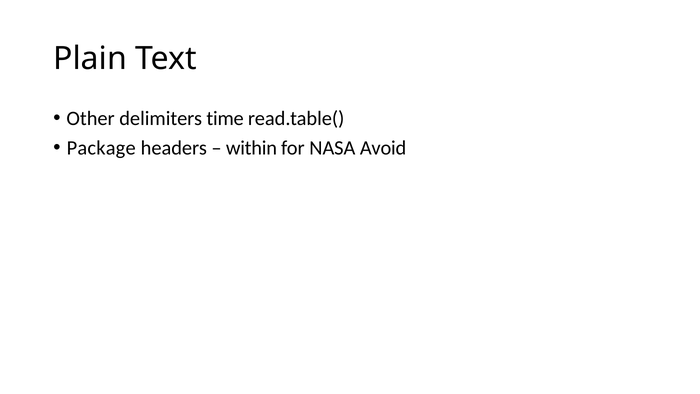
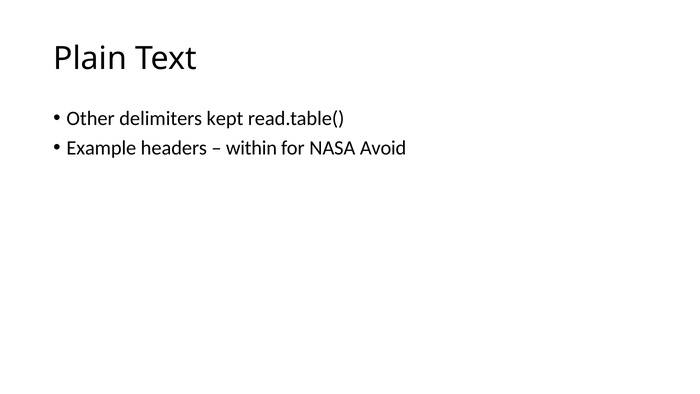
time: time -> kept (225, 118)
Package: Package -> Example (101, 148)
